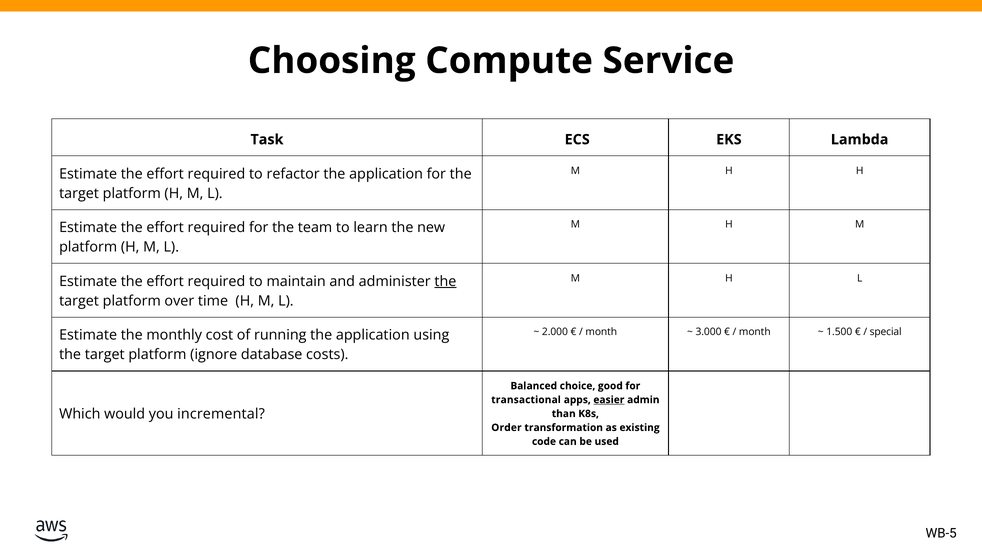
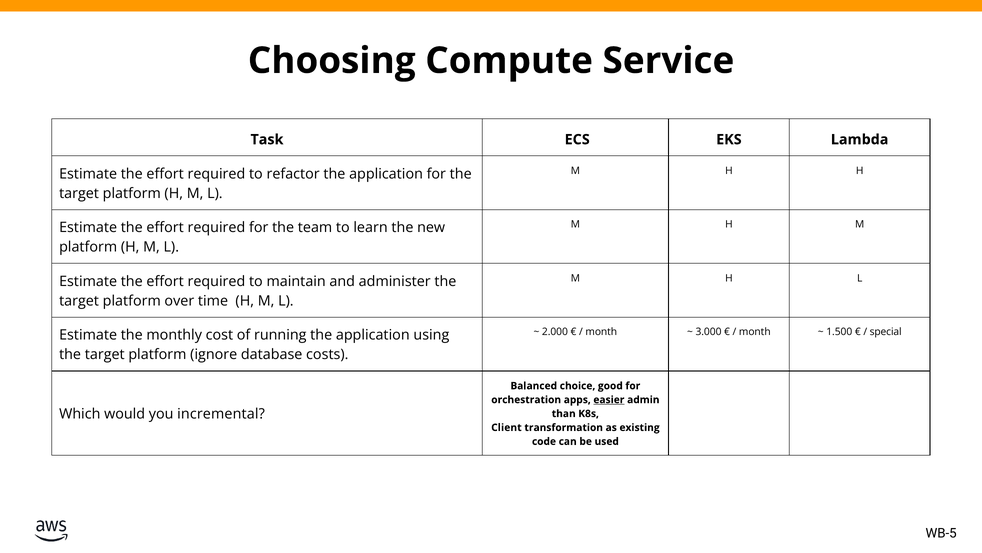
the underline: present -> none (445, 281)
transactional: transactional -> orchestration (526, 399)
Order: Order -> Client (506, 427)
